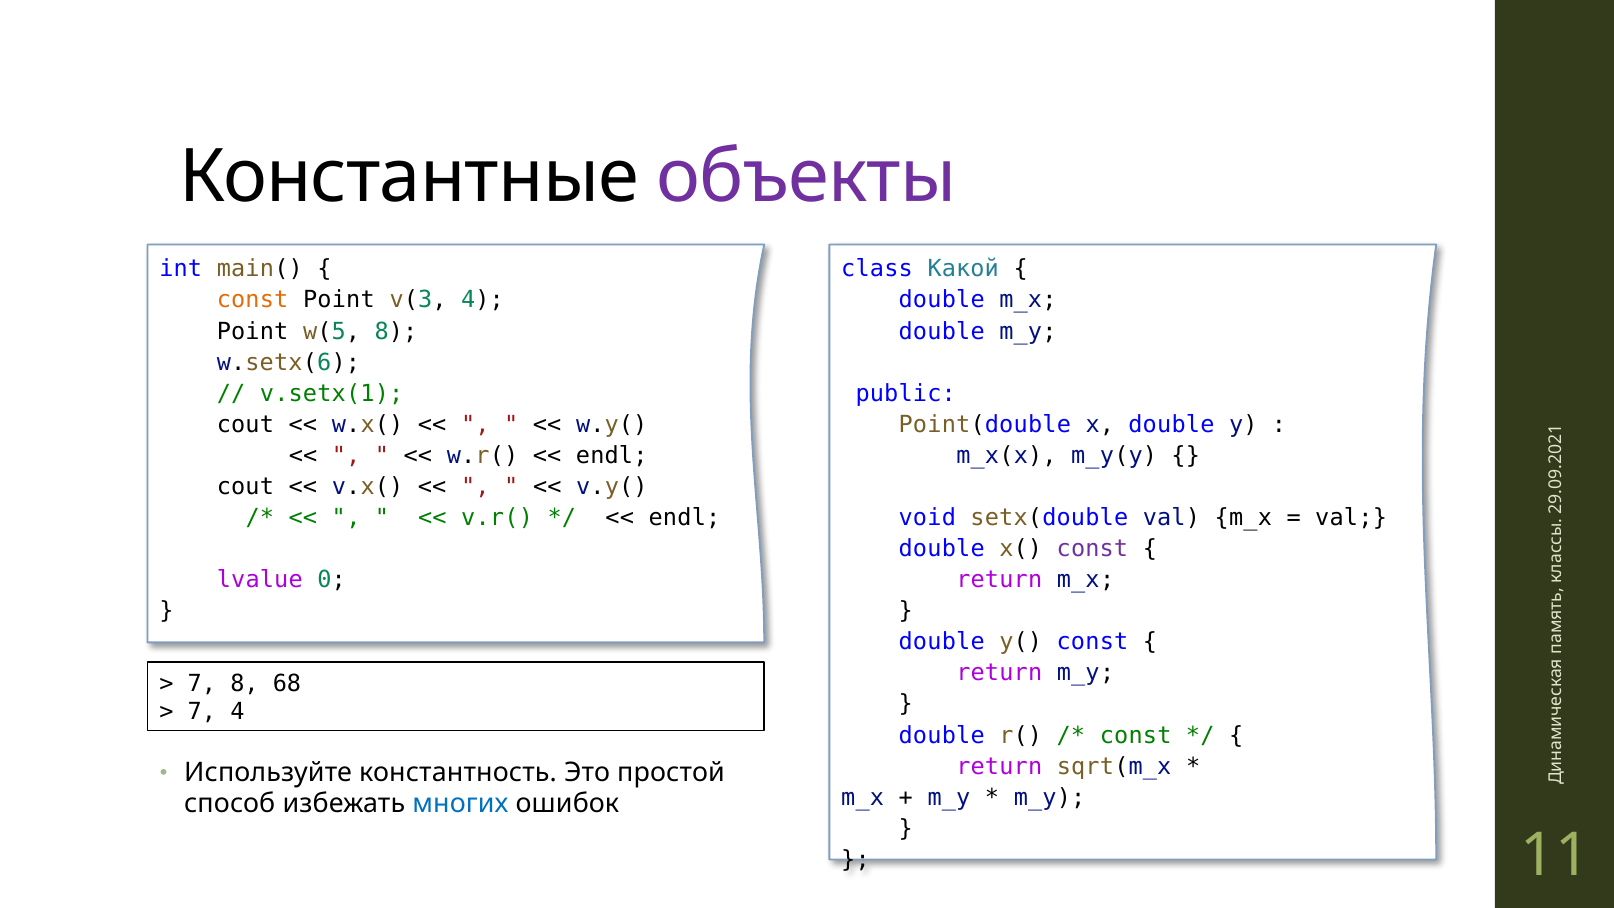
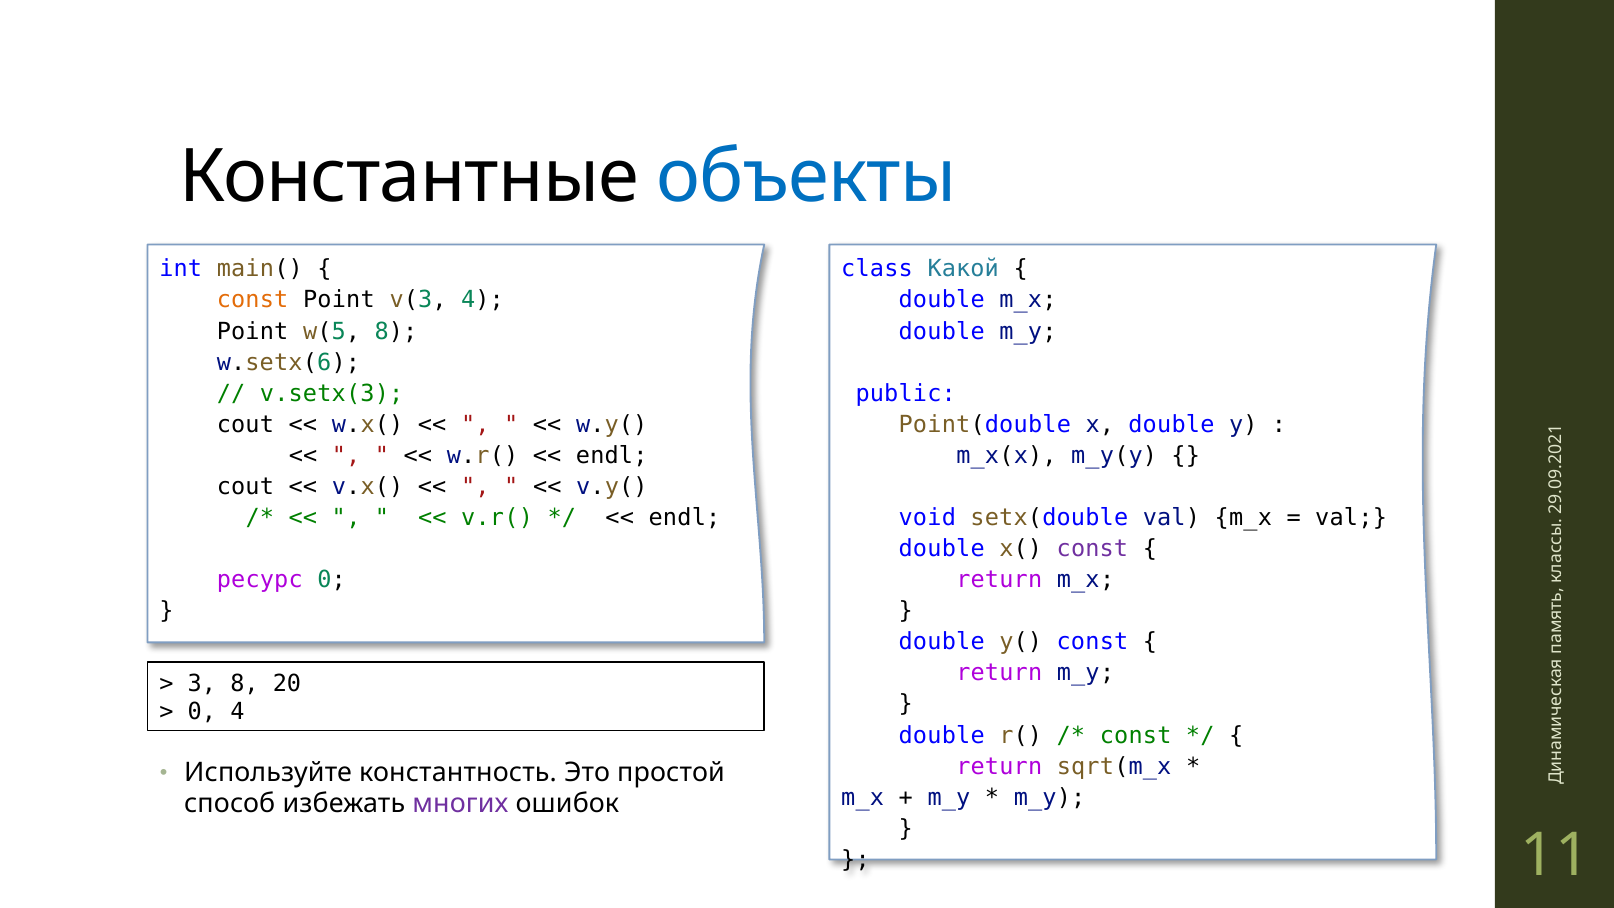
объекты colour: purple -> blue (807, 177)
v.setx(1: v.setx(1 -> v.setx(3 (332, 393)
lvalue: lvalue -> ресурс (260, 580)
7: 7 -> 3 (202, 684)
68: 68 -> 20 (287, 684)
7: 7 -> 0 (202, 712)
многих colour: blue -> purple (460, 803)
